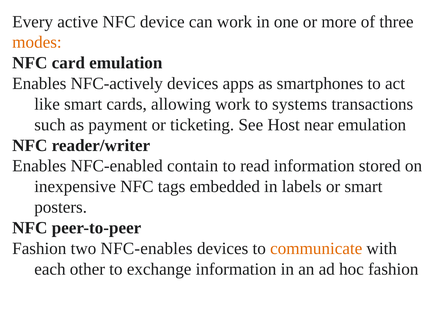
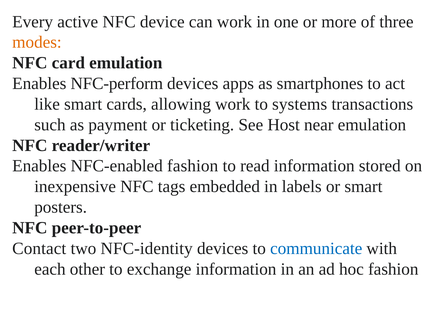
NFC-actively: NFC-actively -> NFC-perform (117, 83)
NFC-enabled contain: contain -> fashion (193, 166)
Fashion: Fashion -> Contact (39, 248)
NFC-enables: NFC-enables -> NFC-identity (147, 248)
communicate colour: orange -> blue (316, 248)
